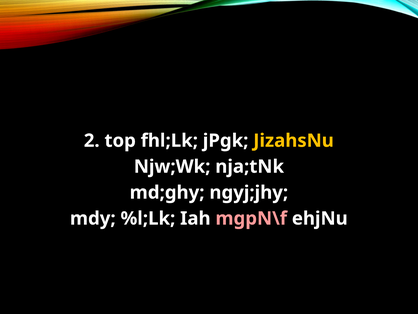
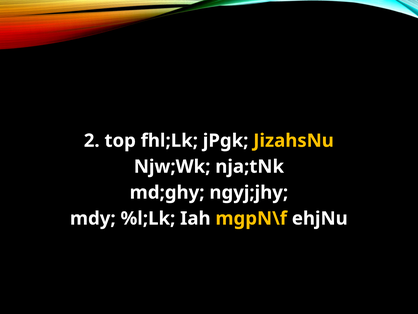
mgpN\f colour: pink -> yellow (251, 218)
